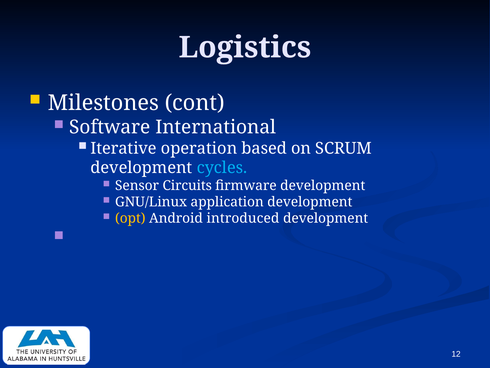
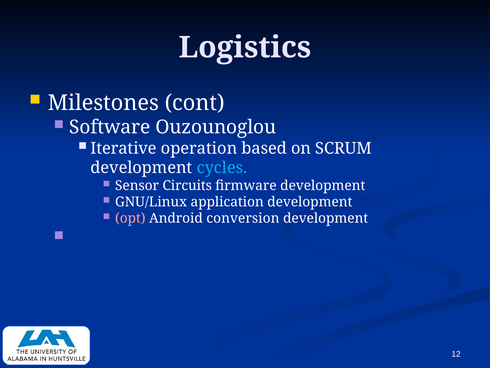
International: International -> Ouzounoglou (216, 127)
opt colour: yellow -> pink (130, 218)
introduced: introduced -> conversion (243, 218)
